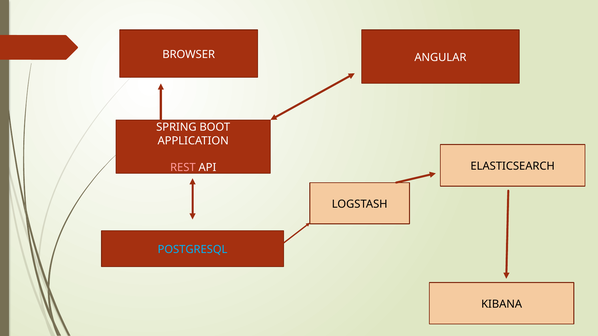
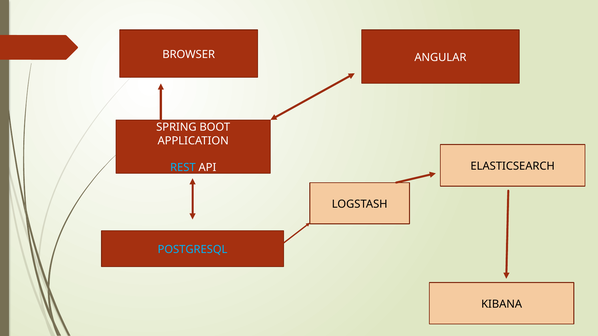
REST colour: pink -> light blue (183, 168)
